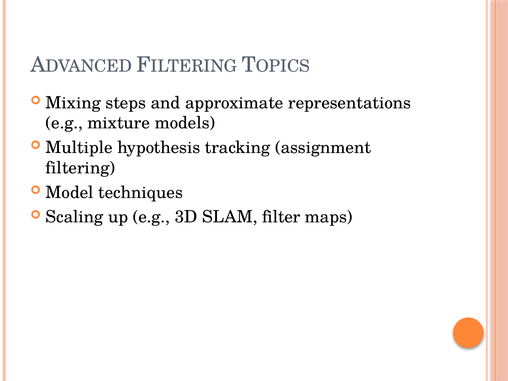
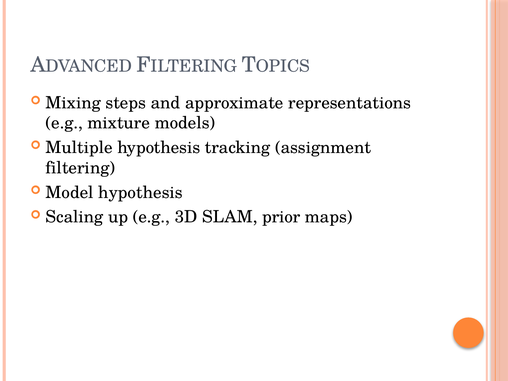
Model techniques: techniques -> hypothesis (141, 193)
filter: filter -> prior (281, 217)
